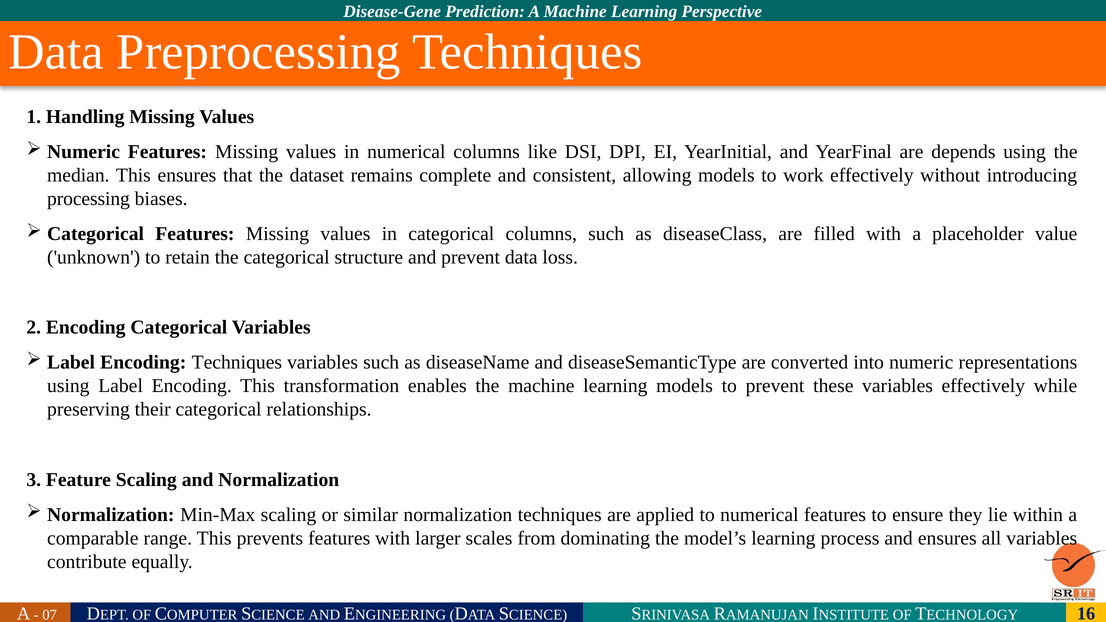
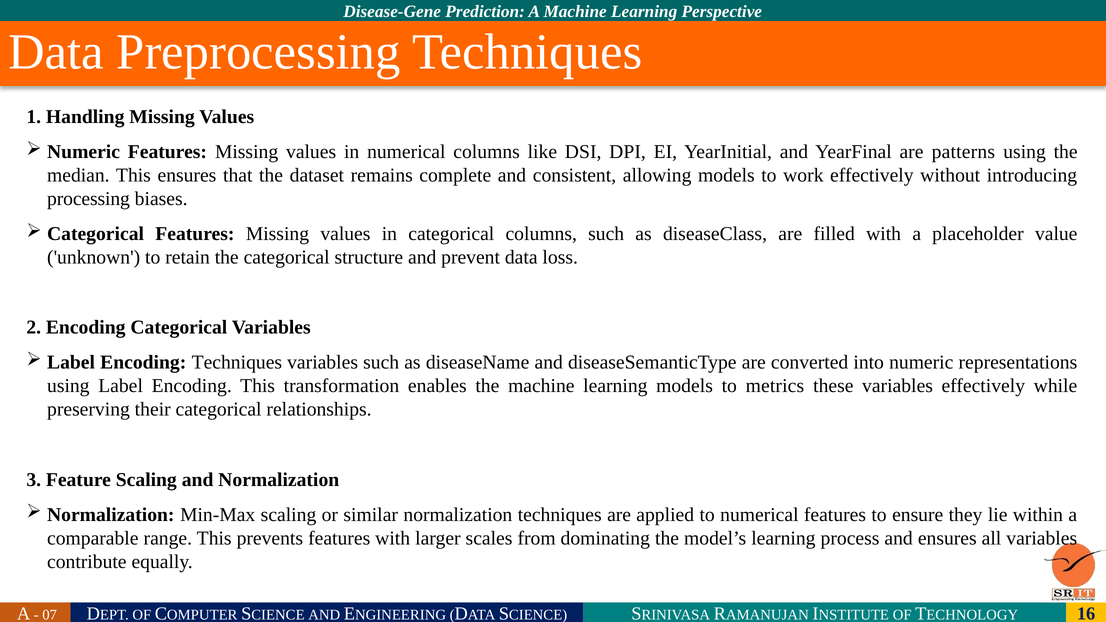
depends: depends -> patterns (963, 152)
to prevent: prevent -> metrics (775, 386)
